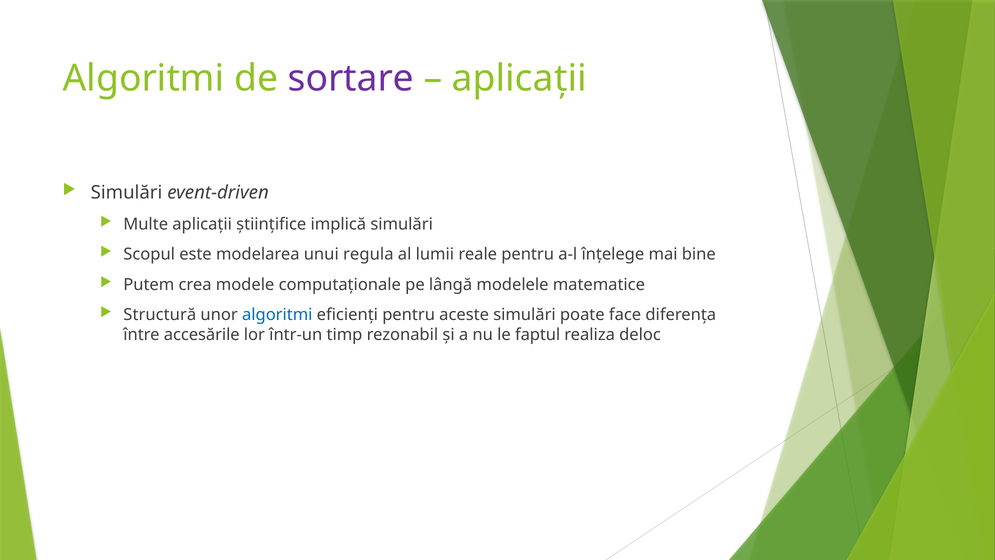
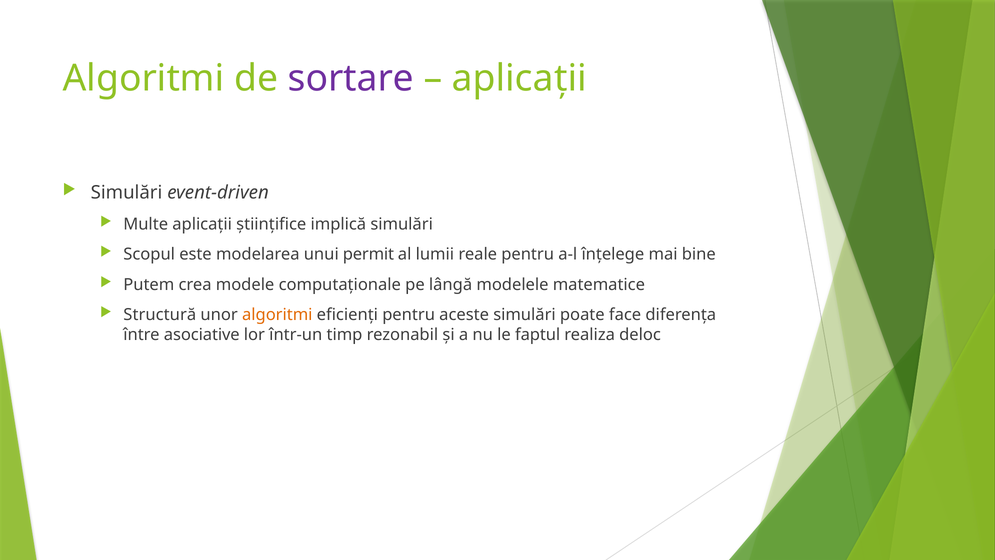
regula: regula -> permit (368, 254)
algoritmi colour: blue -> orange (277, 315)
accesările: accesările -> asociative (202, 335)
